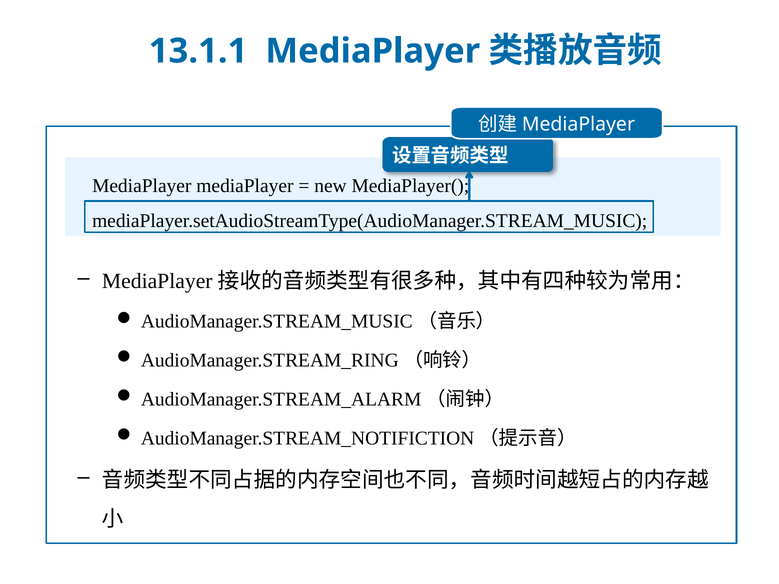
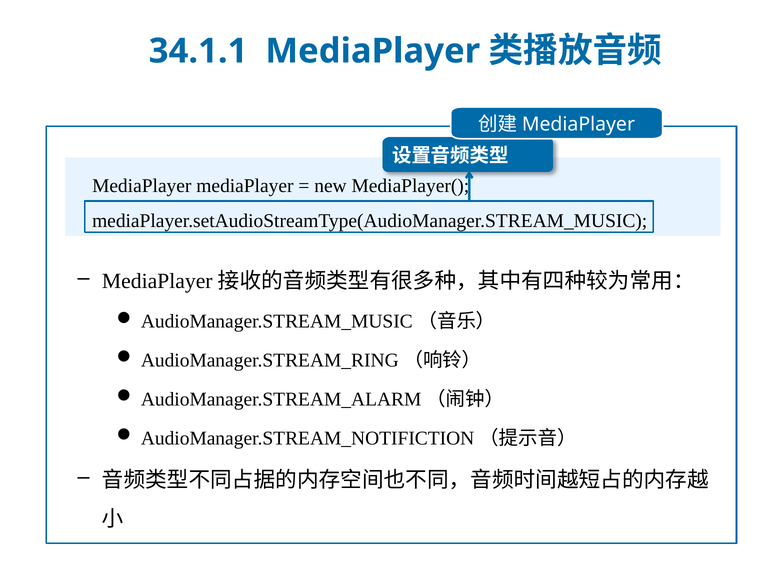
13.1.1: 13.1.1 -> 34.1.1 (198, 51)
